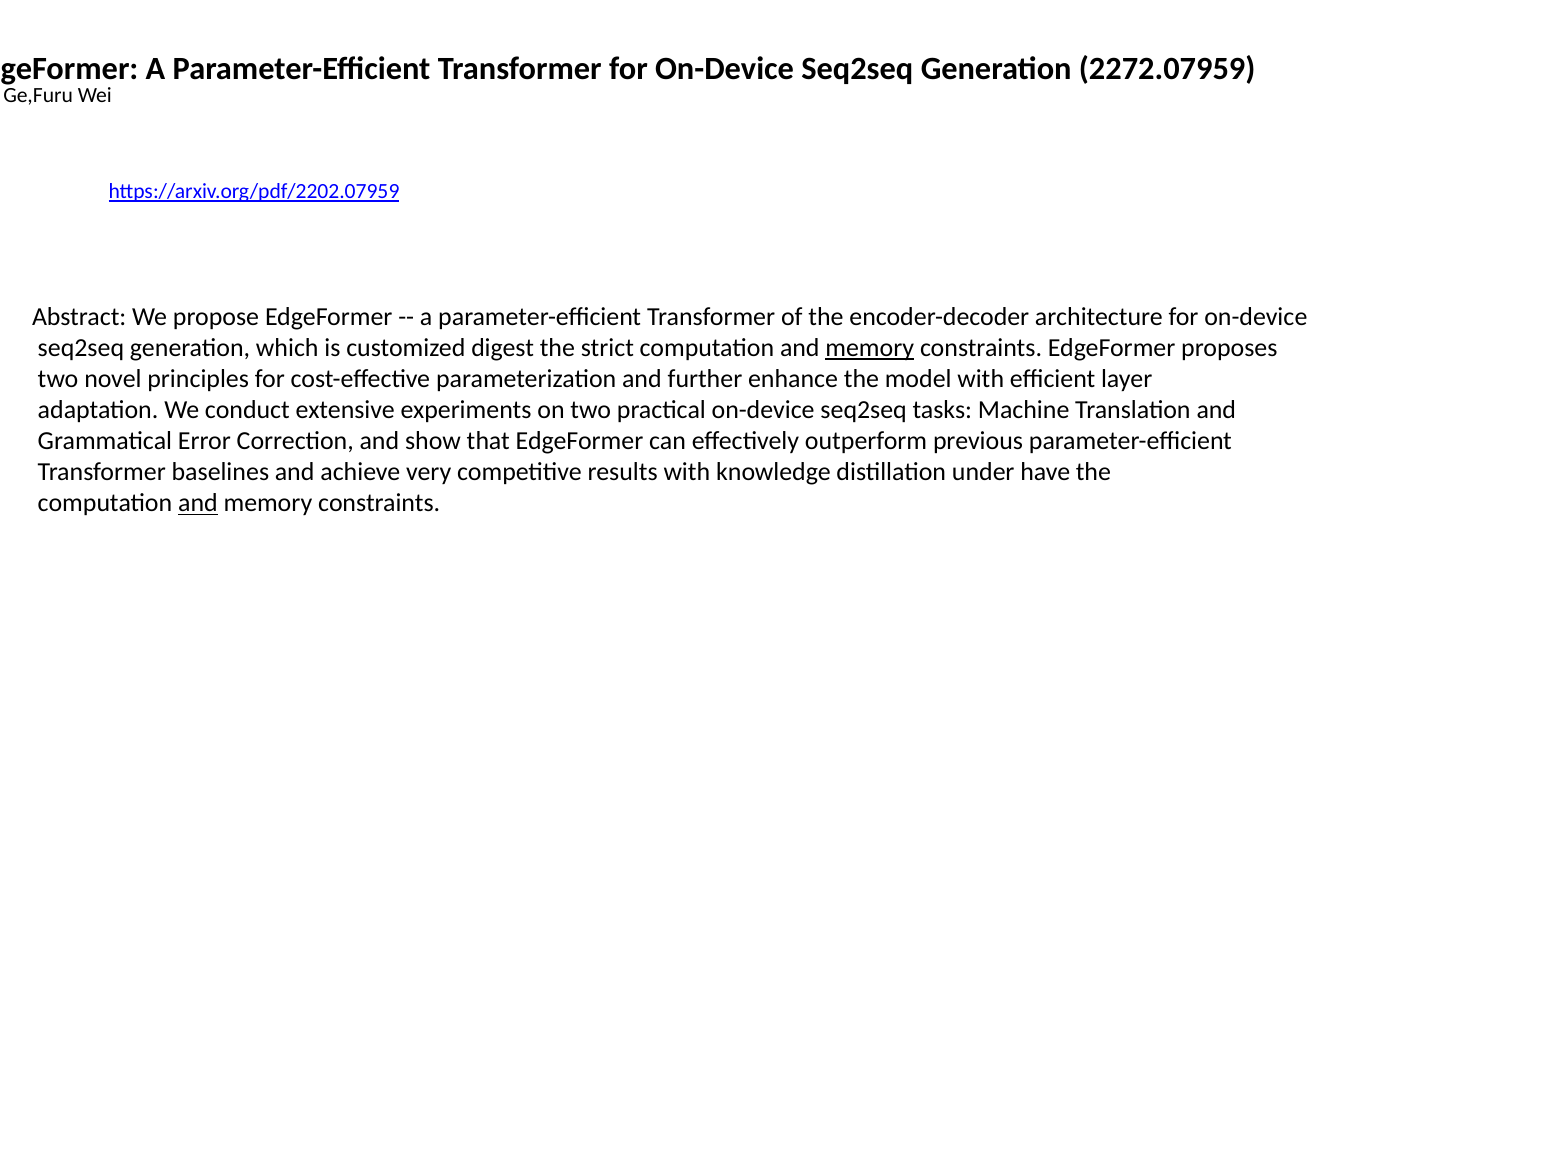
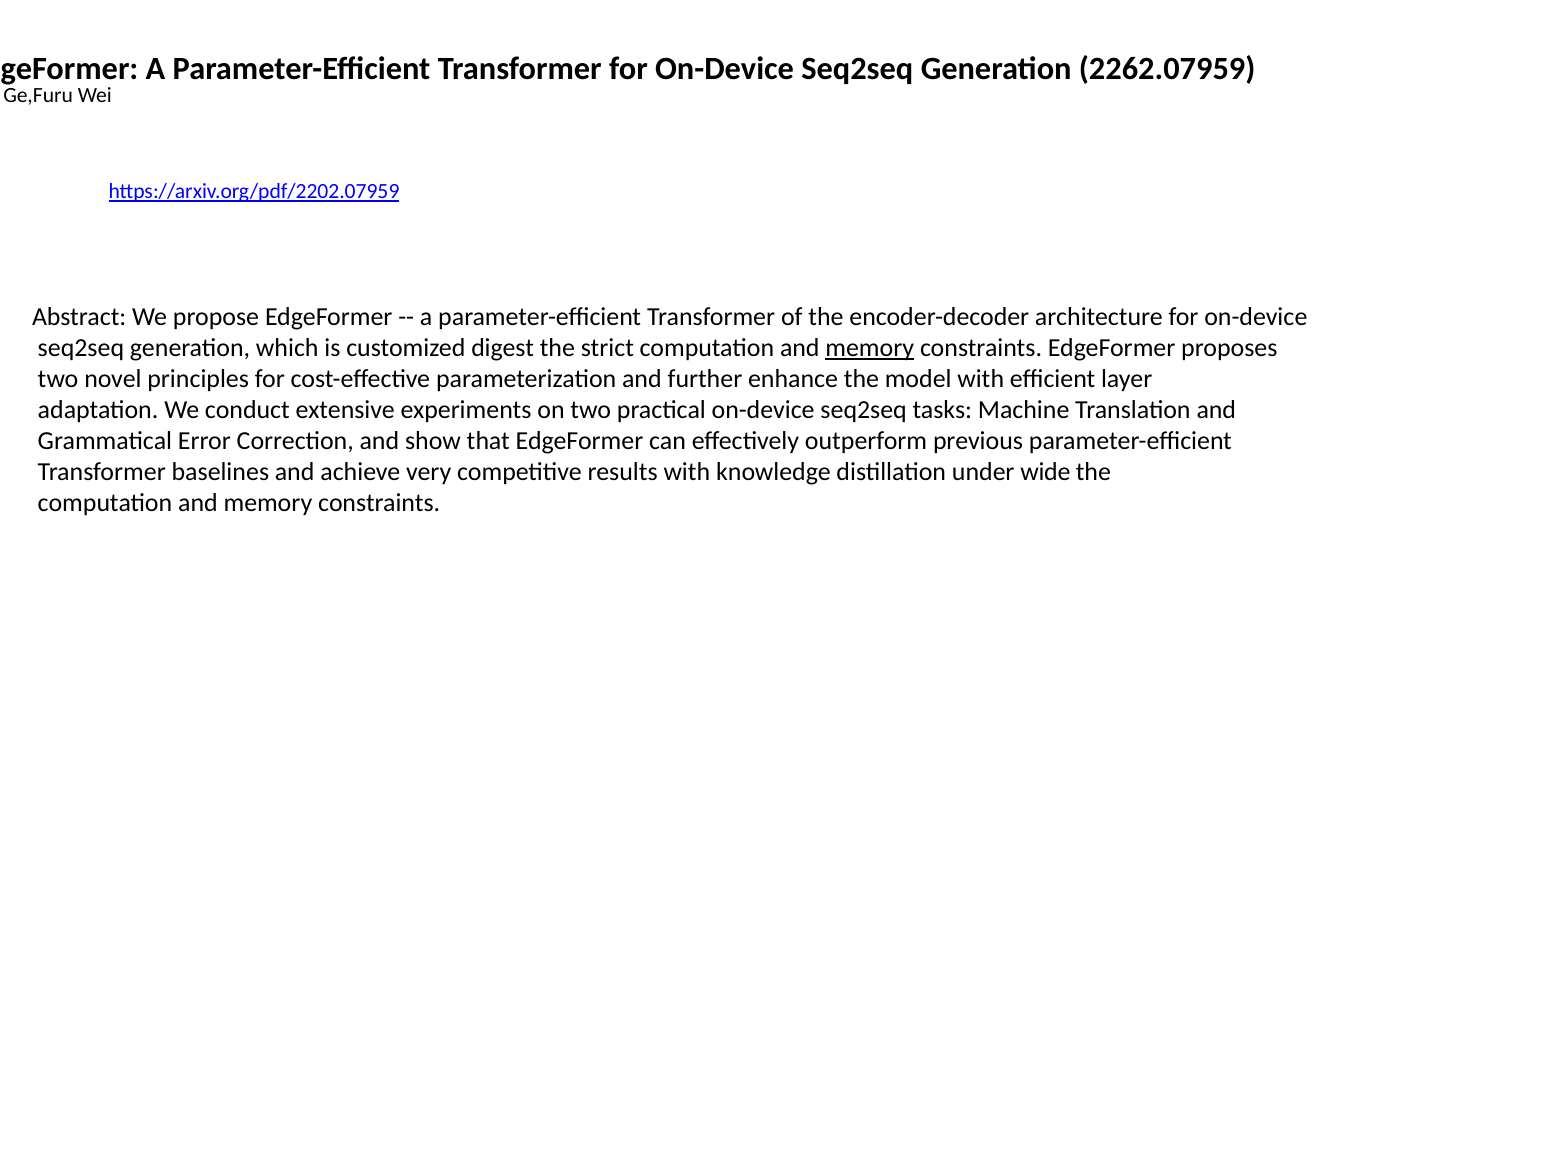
2272.07959: 2272.07959 -> 2262.07959 (1167, 69)
have: have -> wide (1045, 472)
and underline: present -> none (198, 503)
